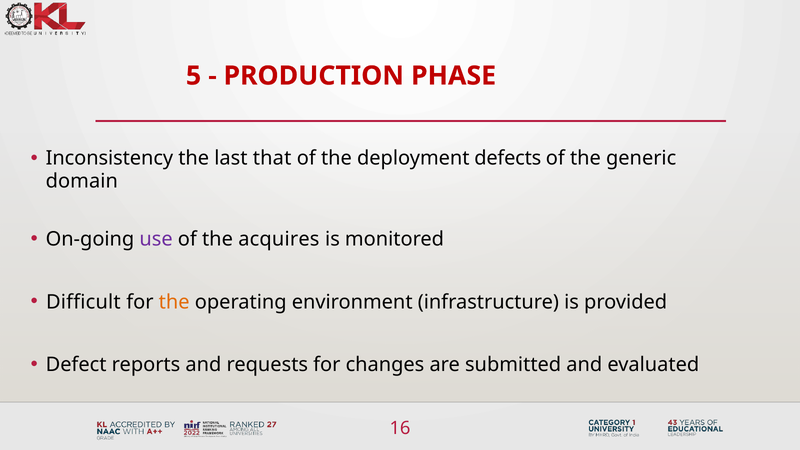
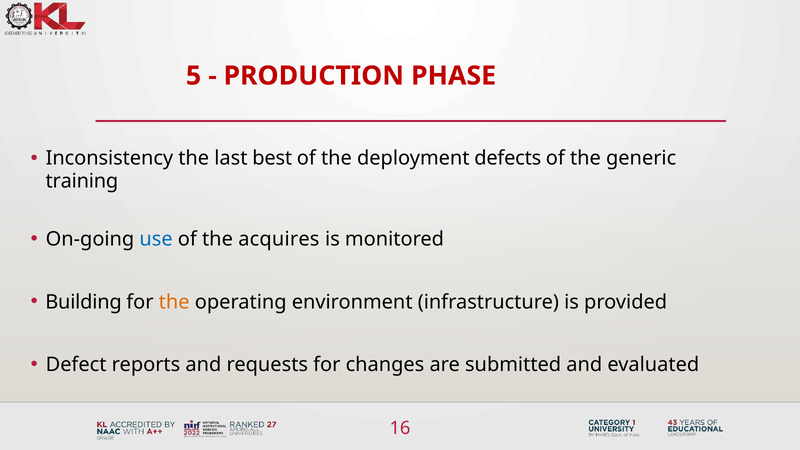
that: that -> best (272, 158)
domain: domain -> training (82, 181)
use colour: purple -> blue (156, 239)
Difficult: Difficult -> Building (84, 302)
